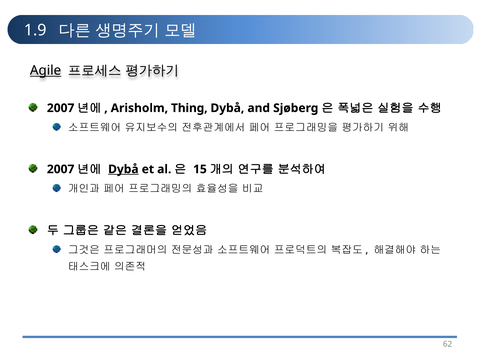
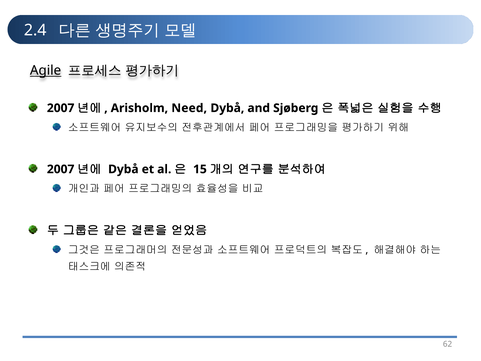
1.9: 1.9 -> 2.4 (35, 30)
Thing: Thing -> Need (189, 108)
Dybå underline: present -> none (123, 169)
